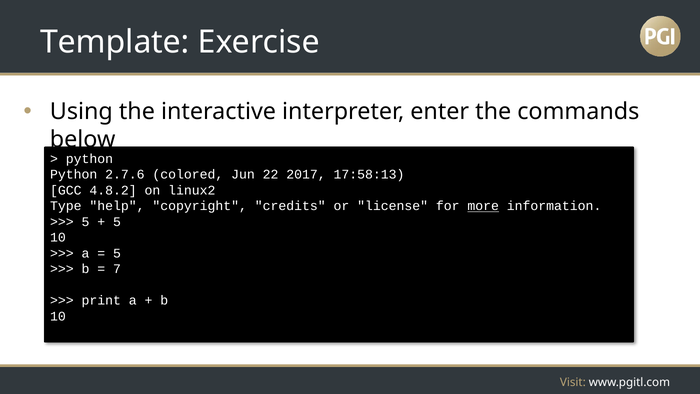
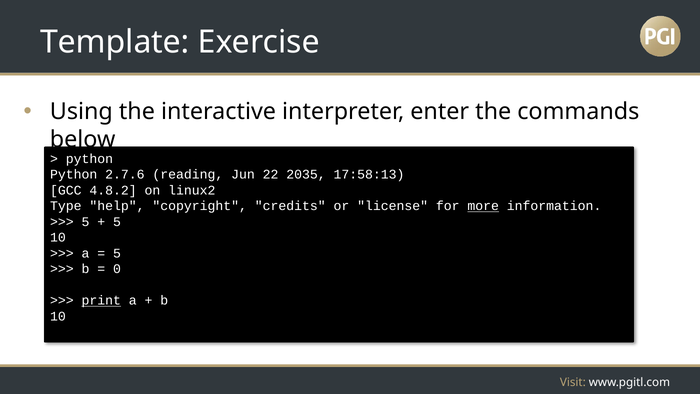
colored: colored -> reading (188, 174)
2017: 2017 -> 2035 (306, 174)
7: 7 -> 0 (117, 269)
print underline: none -> present (101, 300)
